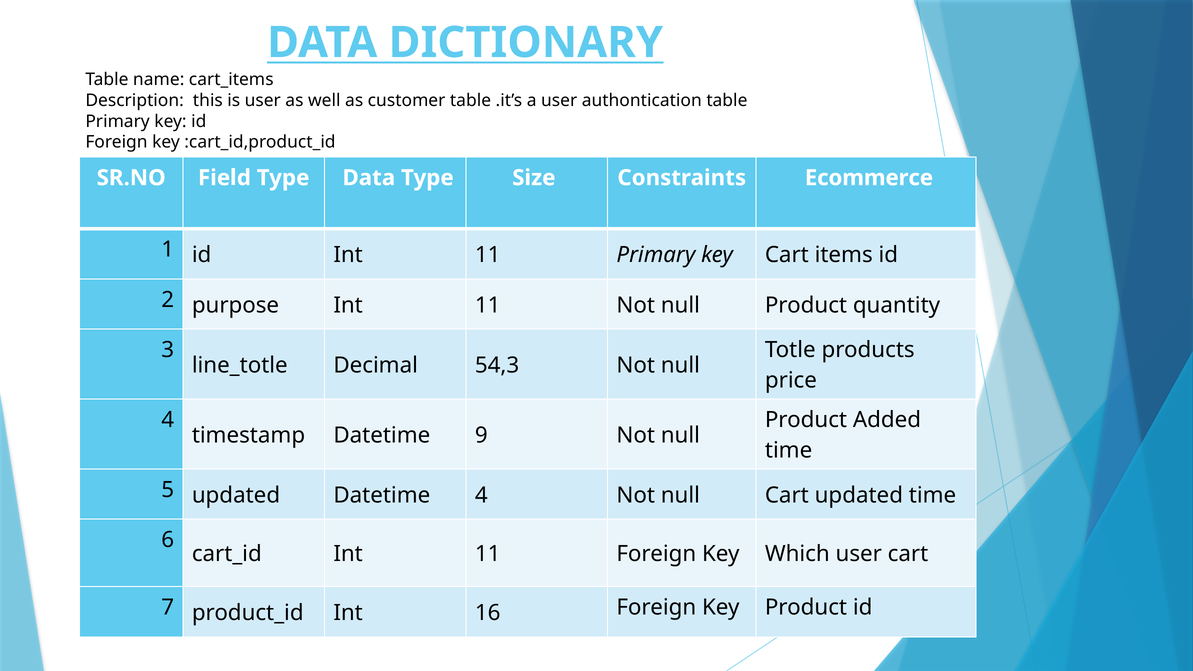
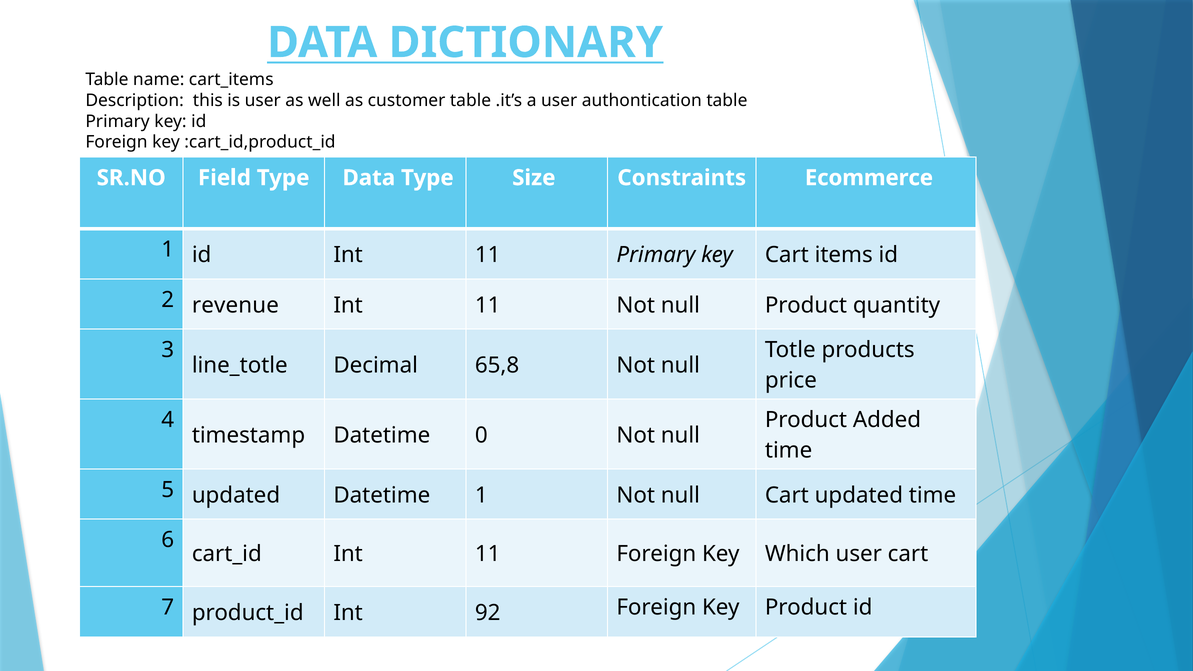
purpose: purpose -> revenue (235, 305)
54,3: 54,3 -> 65,8 (497, 365)
9: 9 -> 0 (481, 435)
Datetime 4: 4 -> 1 (481, 495)
16: 16 -> 92 (488, 613)
